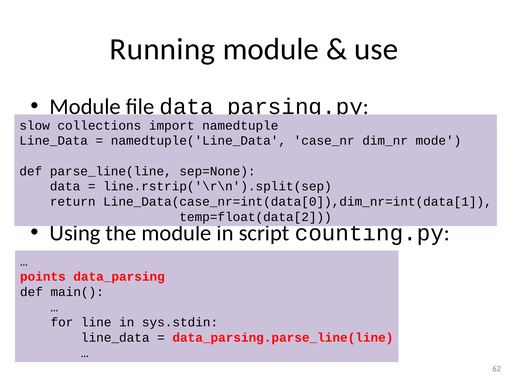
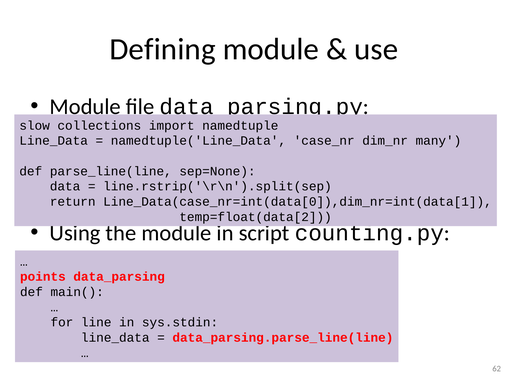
Running: Running -> Defining (163, 49)
mode: mode -> many (438, 141)
